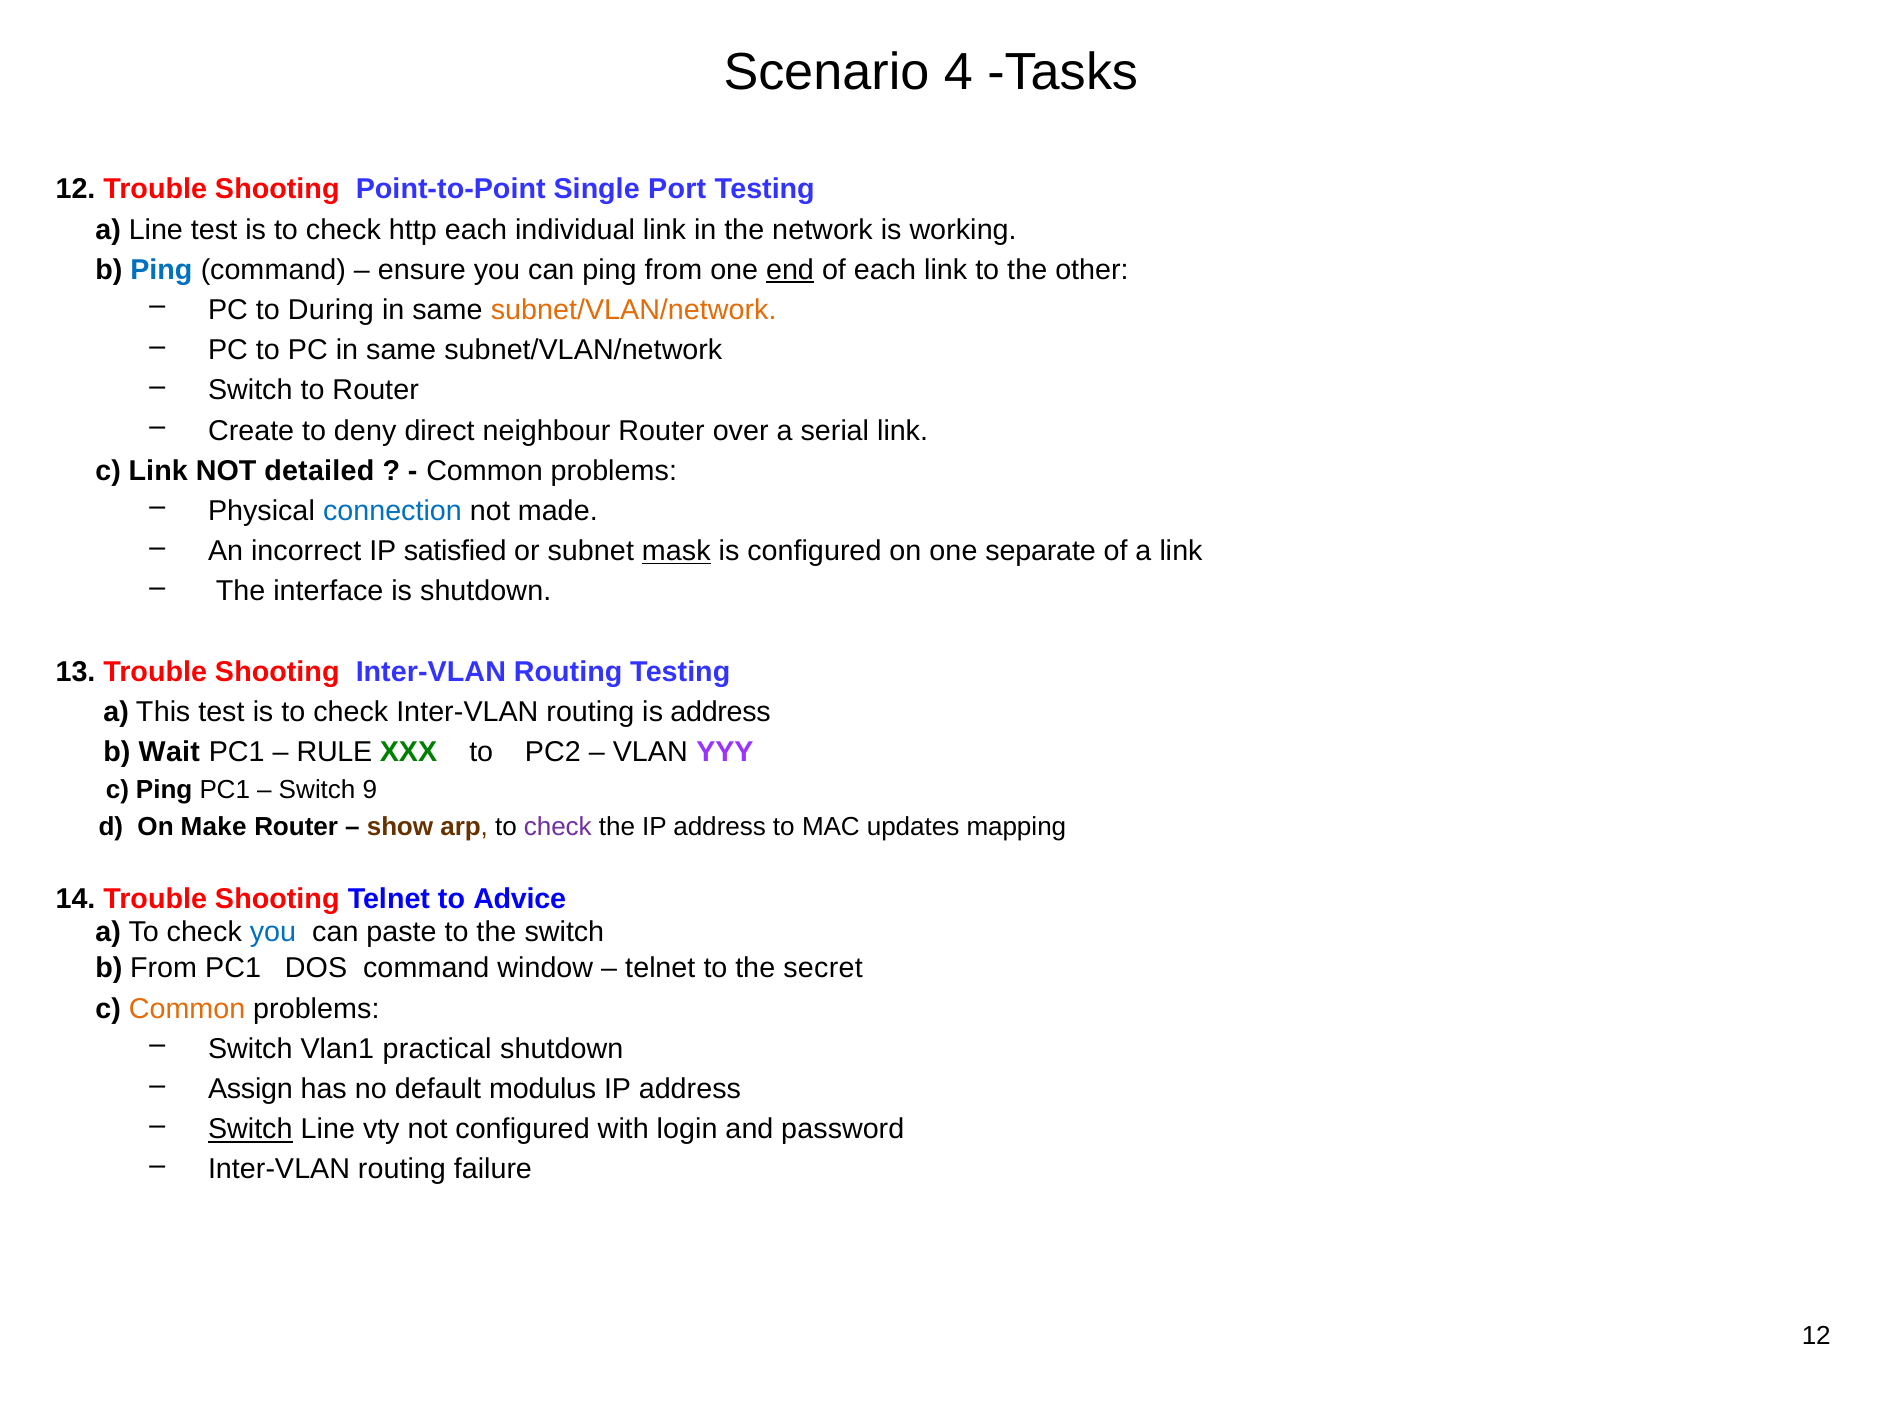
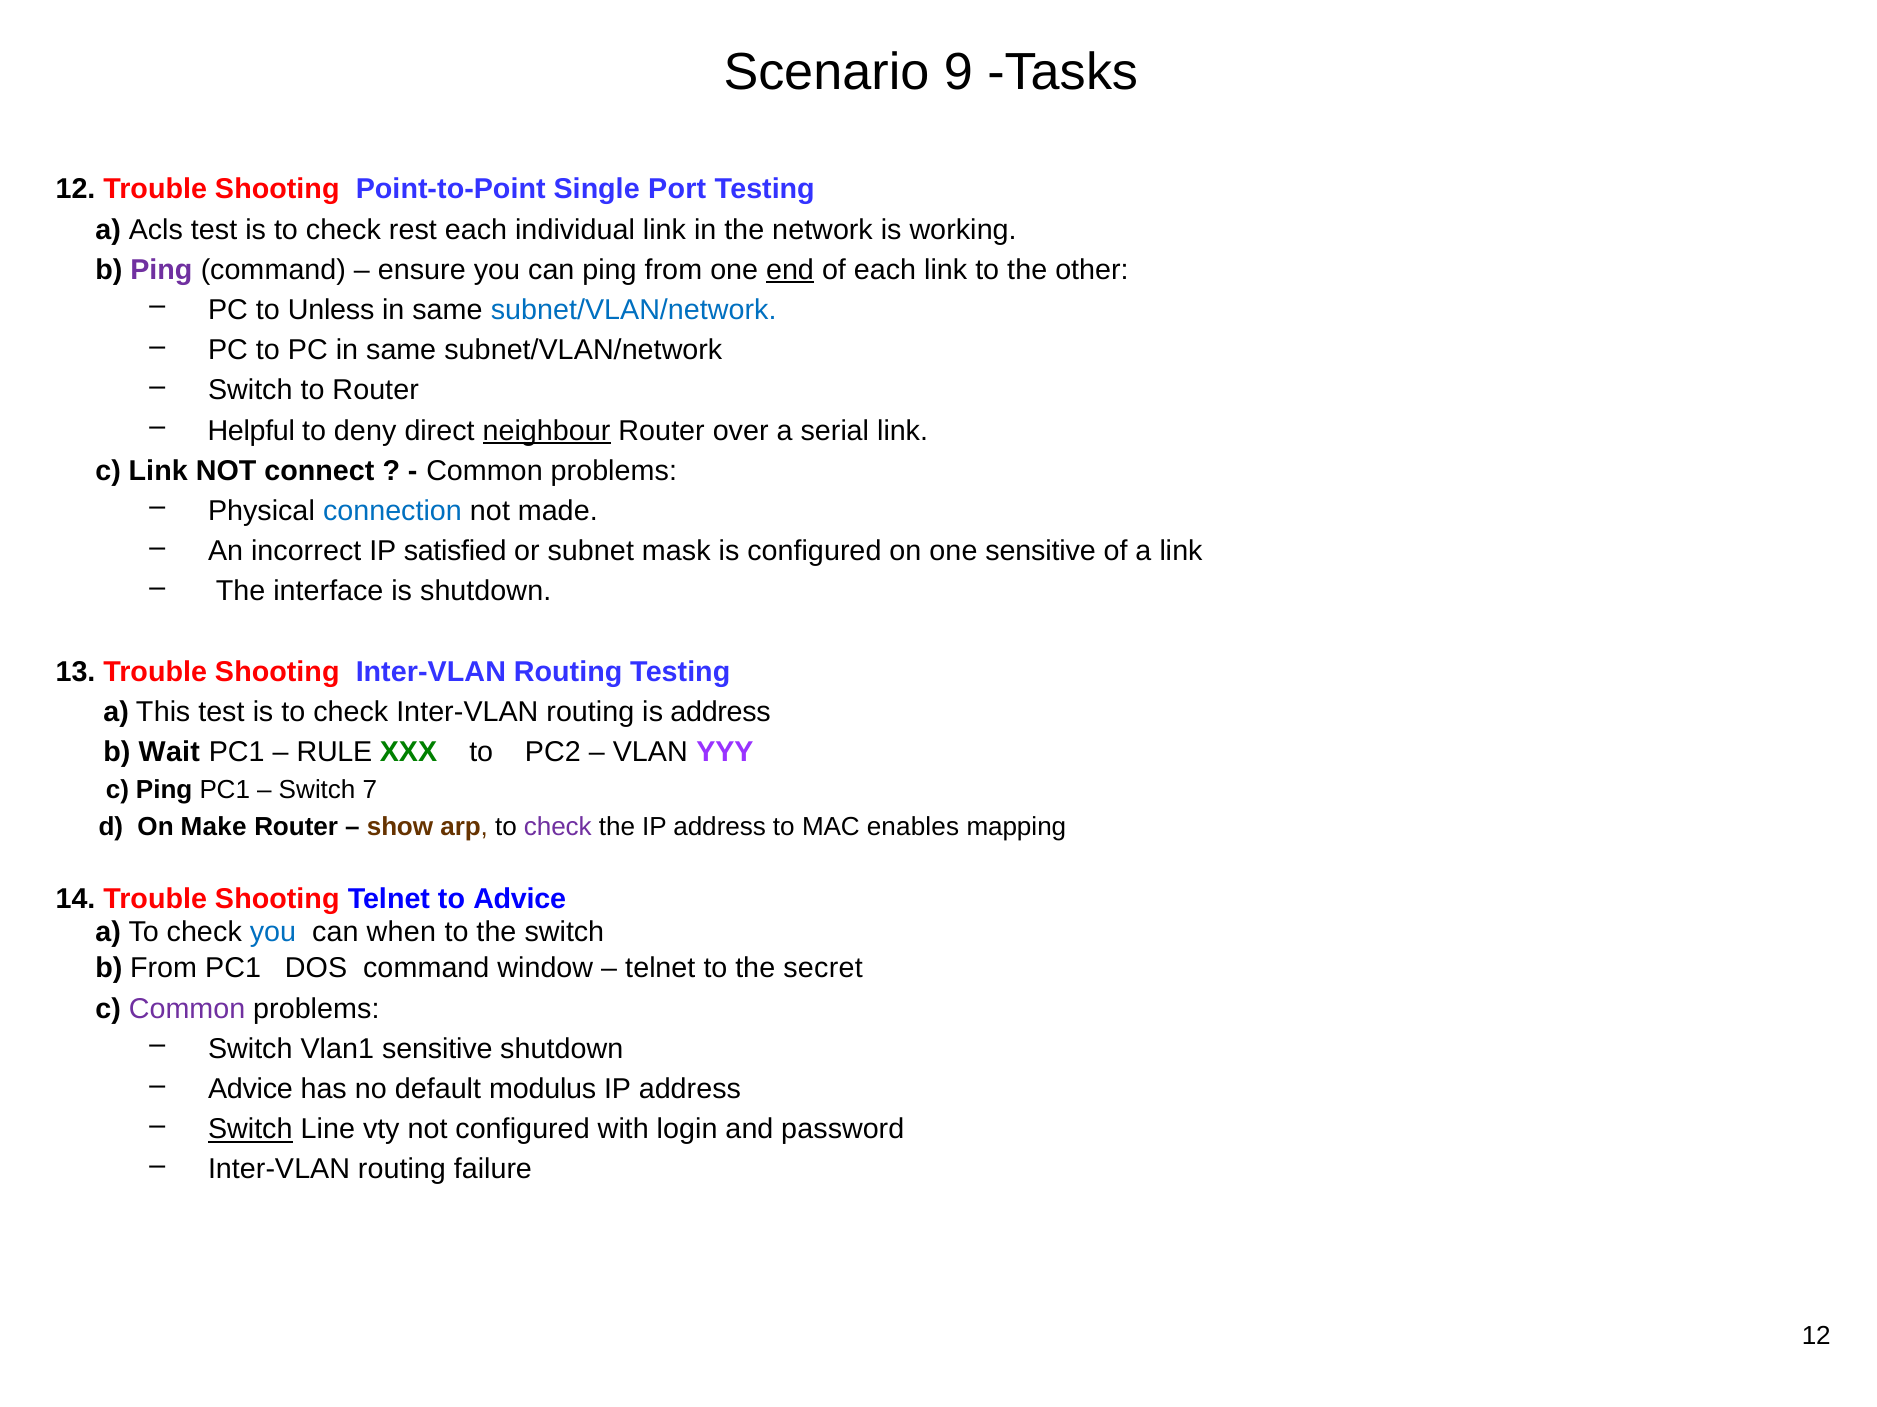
4: 4 -> 9 (958, 72)
a Line: Line -> Acls (156, 230)
http: http -> rest (413, 230)
Ping colour: blue -> purple (161, 270)
During: During -> Unless (331, 310)
subnet/VLAN/network colour: orange -> blue (634, 310)
Create: Create -> Helpful (251, 431)
neighbour underline: none -> present (547, 431)
detailed: detailed -> connect (319, 471)
mask underline: present -> none (676, 551)
one separate: separate -> sensitive (1041, 551)
9: 9 -> 7 (370, 790)
updates: updates -> enables (913, 827)
paste: paste -> when (401, 933)
Common colour: orange -> purple (187, 1009)
Vlan1 practical: practical -> sensitive (437, 1050)
Assign: Assign -> Advice (250, 1090)
